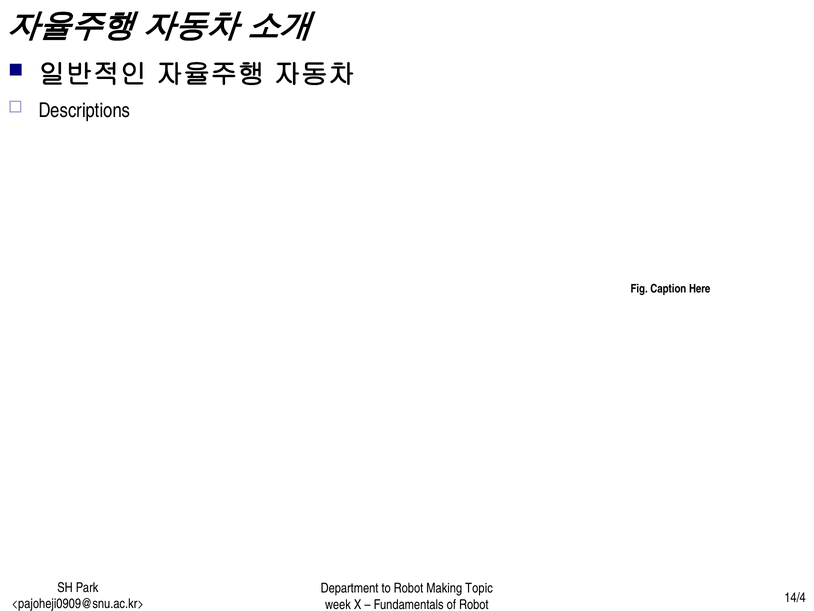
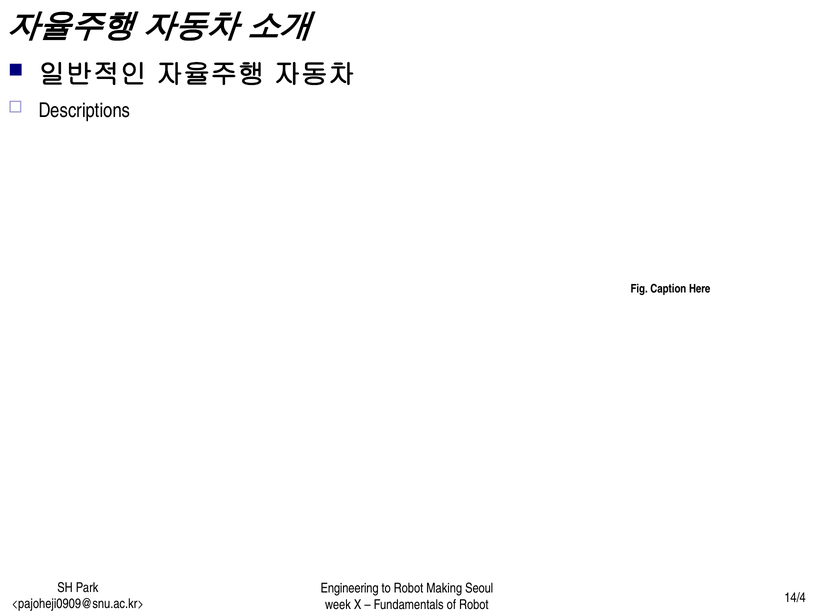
Department: Department -> Engineering (350, 588)
Topic: Topic -> Seoul (479, 588)
